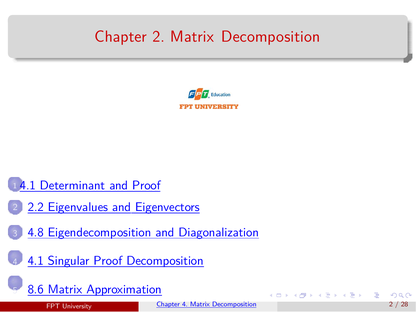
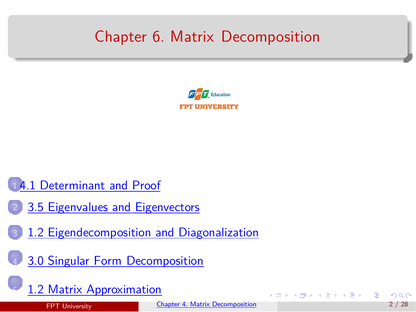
Chapter 2: 2 -> 6 (159, 37)
2.2: 2.2 -> 3.5 (36, 207)
4.8: 4.8 -> 1.2 (36, 232)
4 4.1: 4.1 -> 3.0 (36, 261)
Singular Proof: Proof -> Form (108, 261)
8.6: 8.6 -> 1.2 (36, 290)
